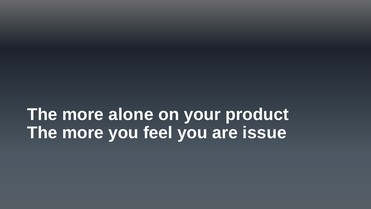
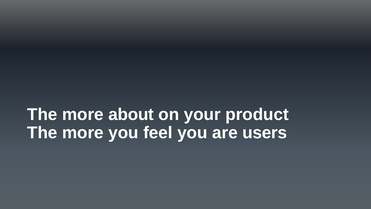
alone: alone -> about (131, 114)
issue: issue -> users (265, 133)
